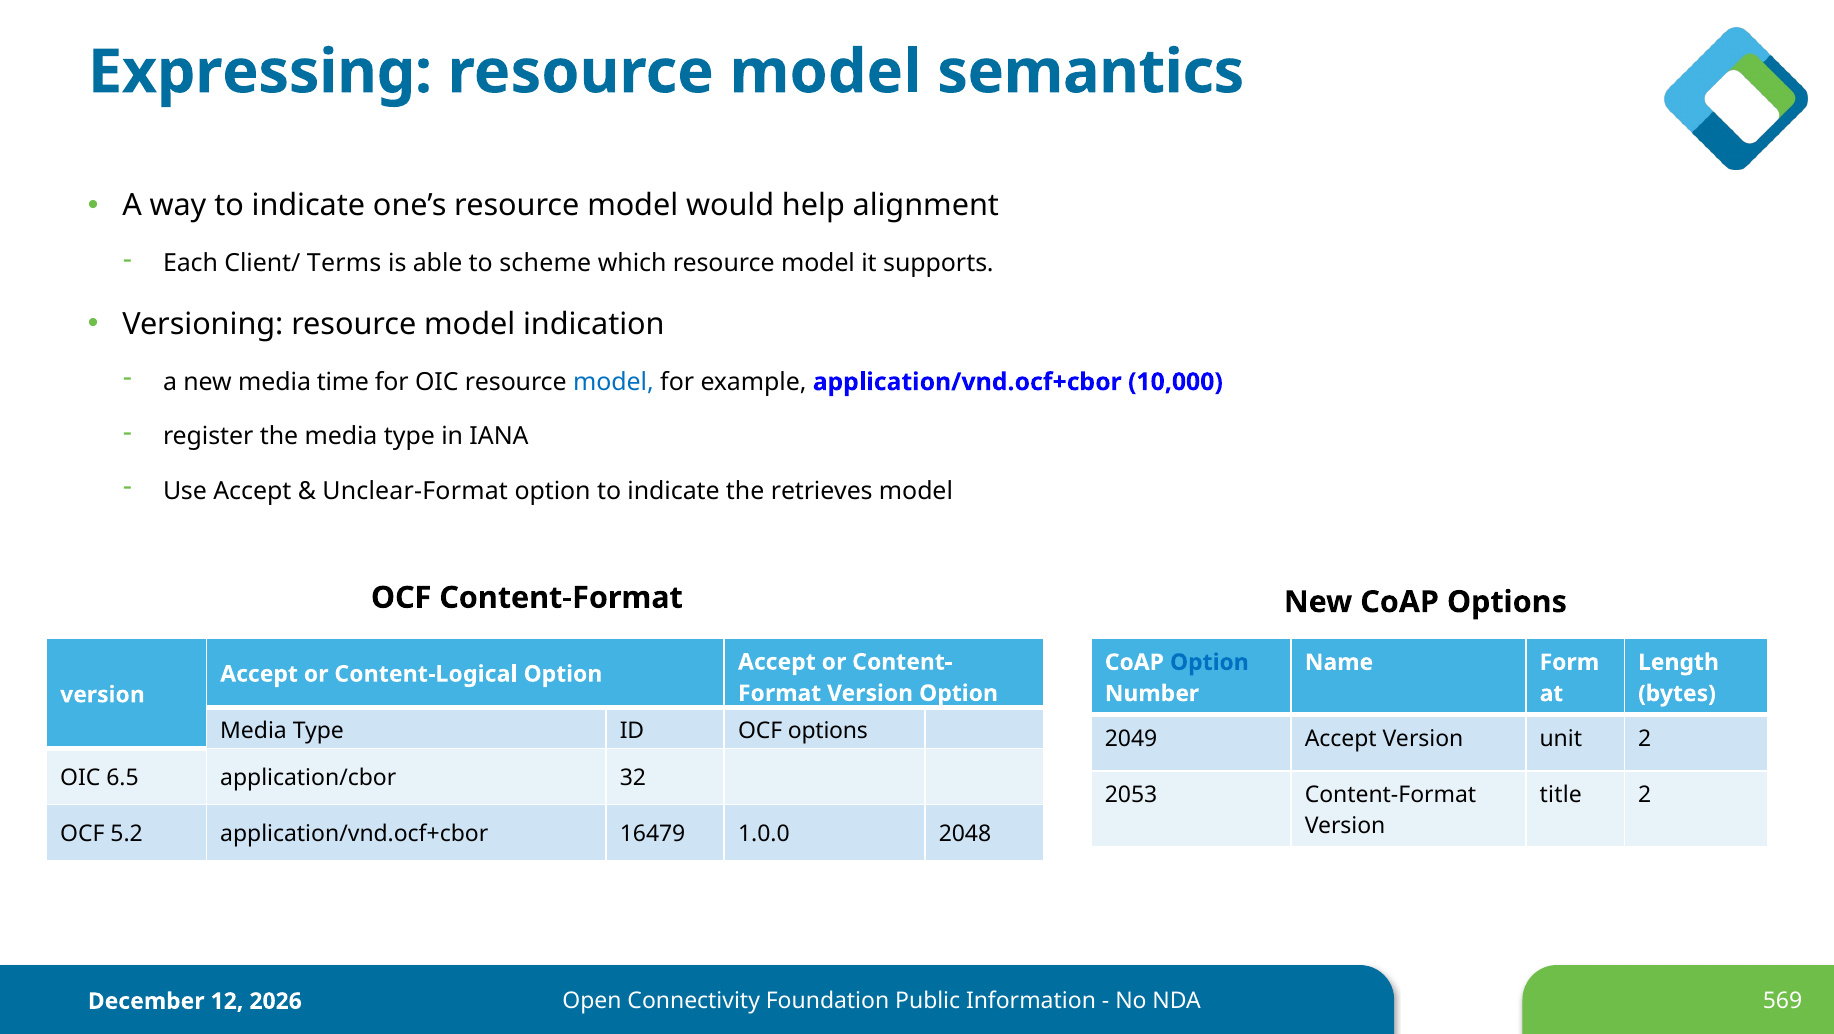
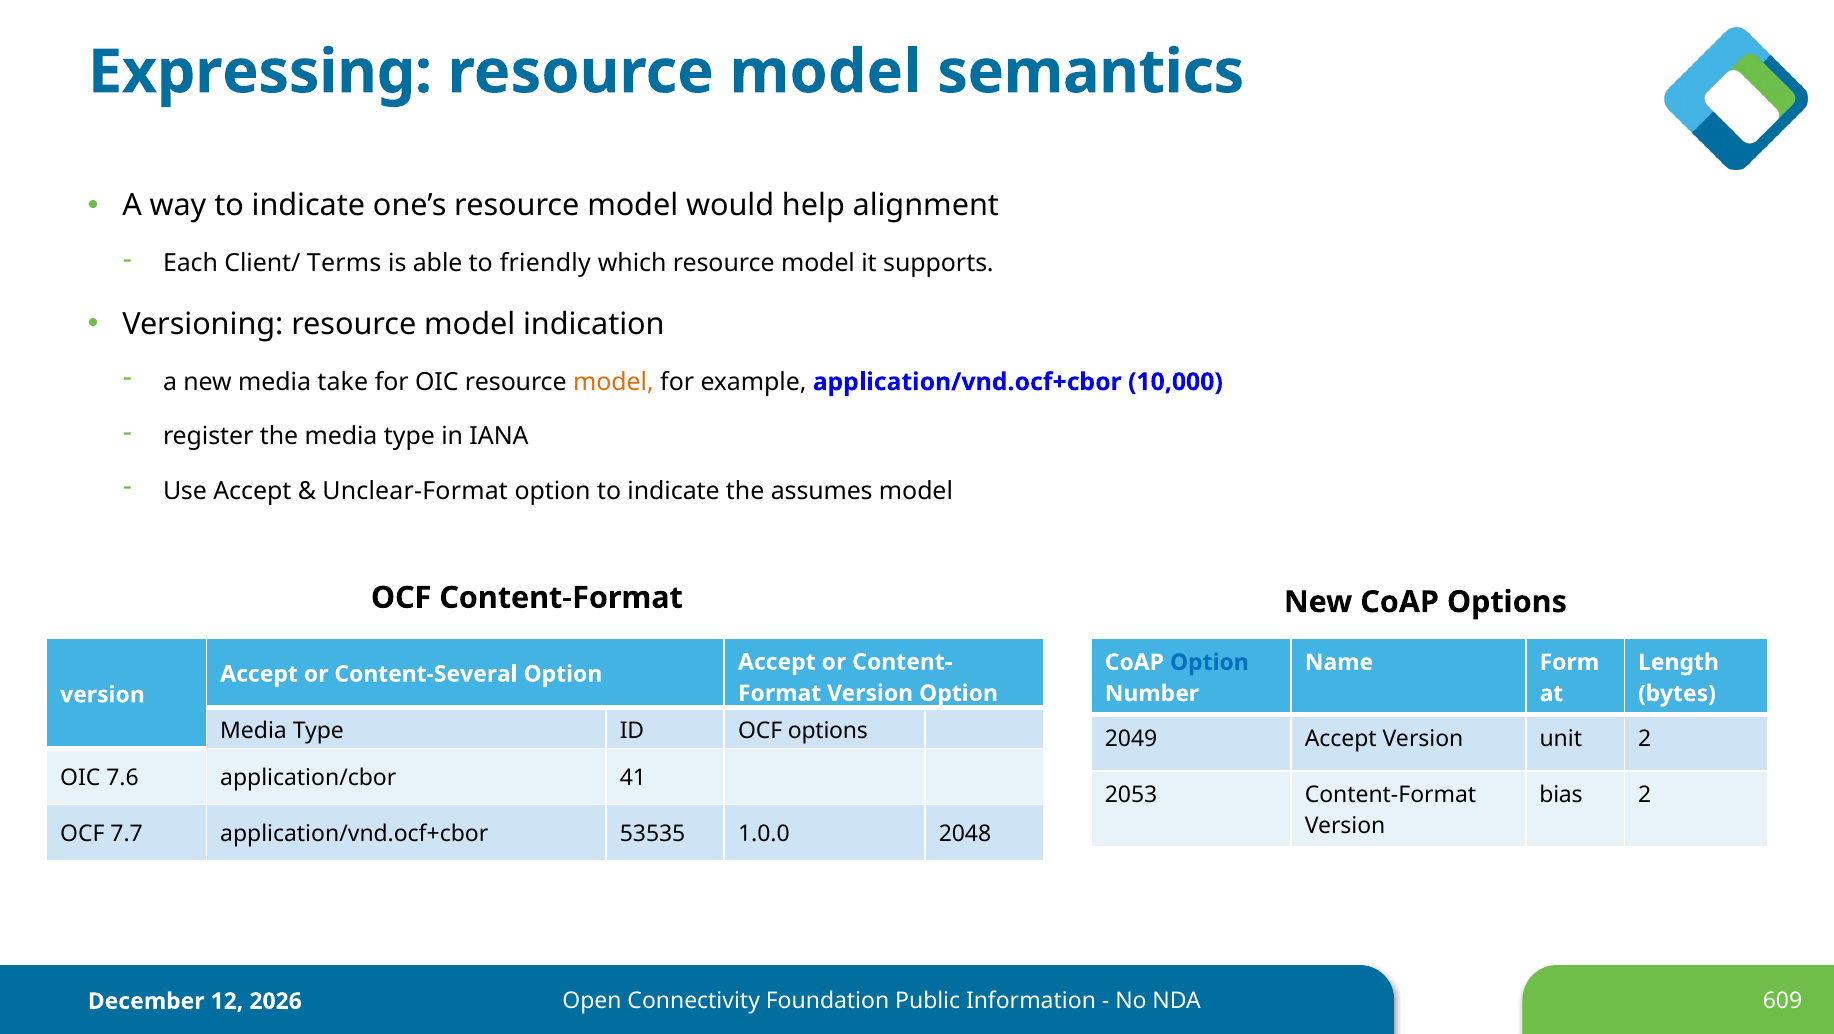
scheme: scheme -> friendly (545, 264)
time: time -> take (343, 382)
model colour: blue -> orange (613, 382)
retrieves: retrieves -> assumes (822, 491)
Content-Logical: Content-Logical -> Content-Several (426, 674)
6.5: 6.5 -> 7.6 (123, 778)
32: 32 -> 41 (633, 778)
title: title -> bias (1561, 795)
5.2: 5.2 -> 7.7 (127, 834)
16479: 16479 -> 53535 (653, 834)
569: 569 -> 609 (1783, 1001)
